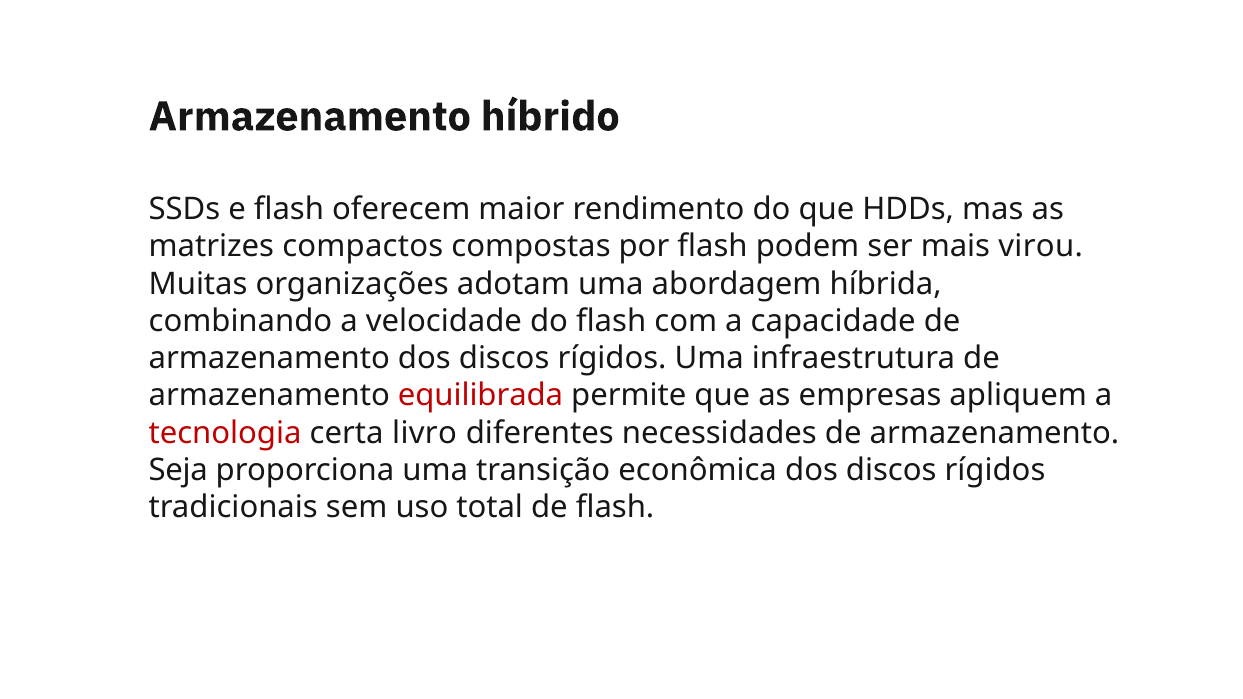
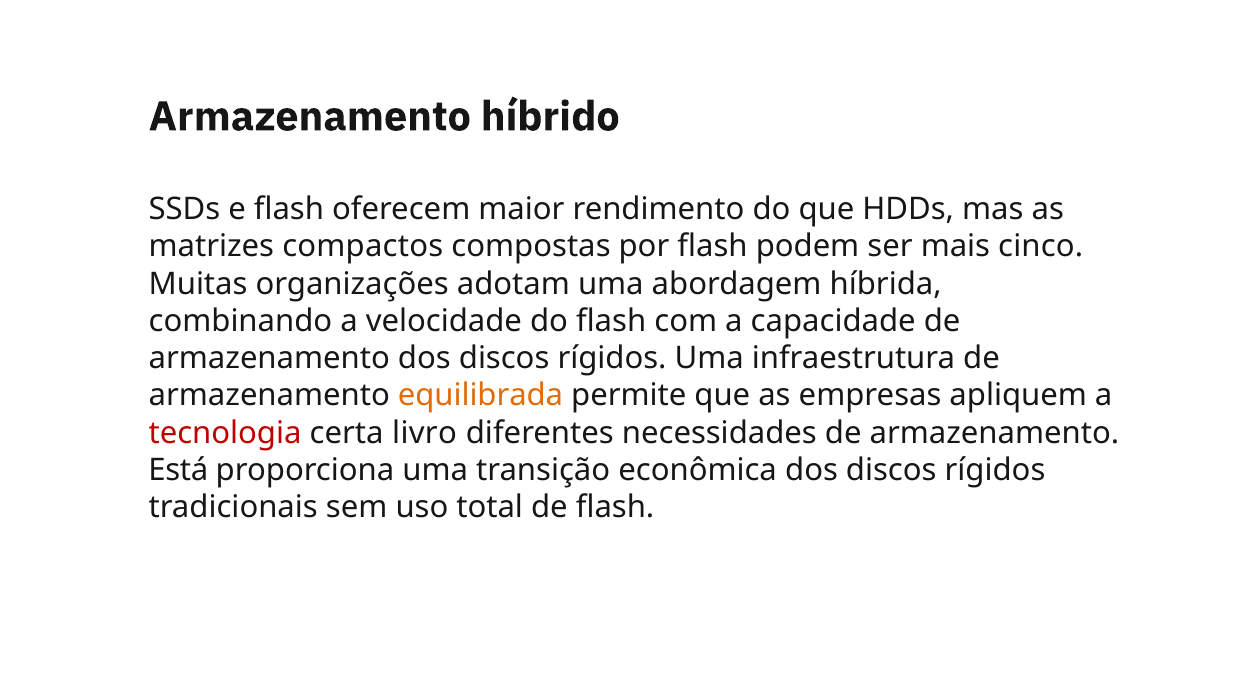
virou: virou -> cinco (1041, 247)
equilibrada colour: red -> orange (481, 396)
Seja: Seja -> Está (178, 470)
